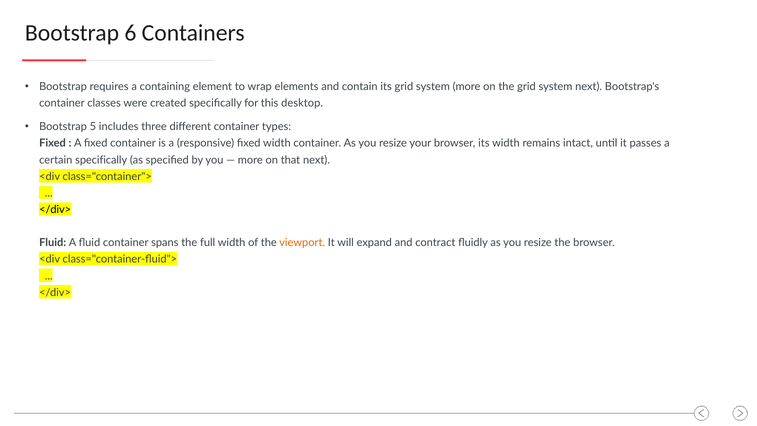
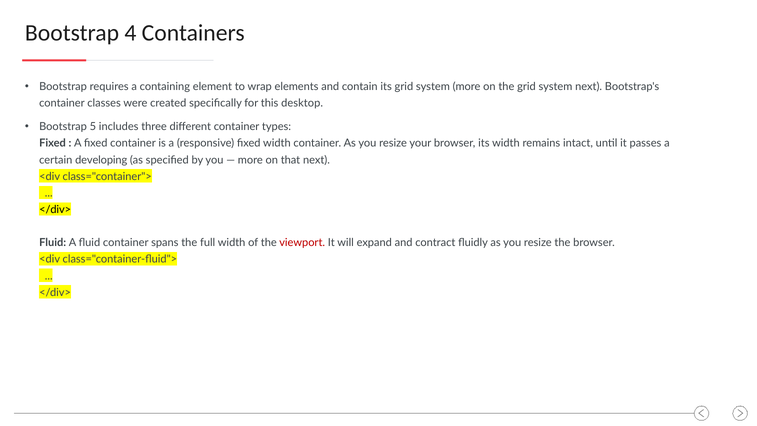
6: 6 -> 4 (130, 33)
certain specifically: specifically -> developing (101, 160)
viewport colour: orange -> red (302, 243)
